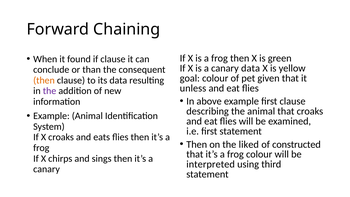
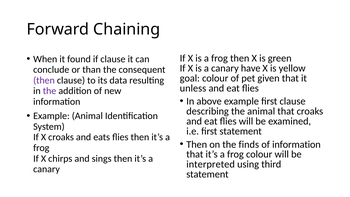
canary data: data -> have (251, 68)
then colour: orange -> purple (44, 80)
liked: liked -> finds (249, 144)
of constructed: constructed -> information (296, 144)
